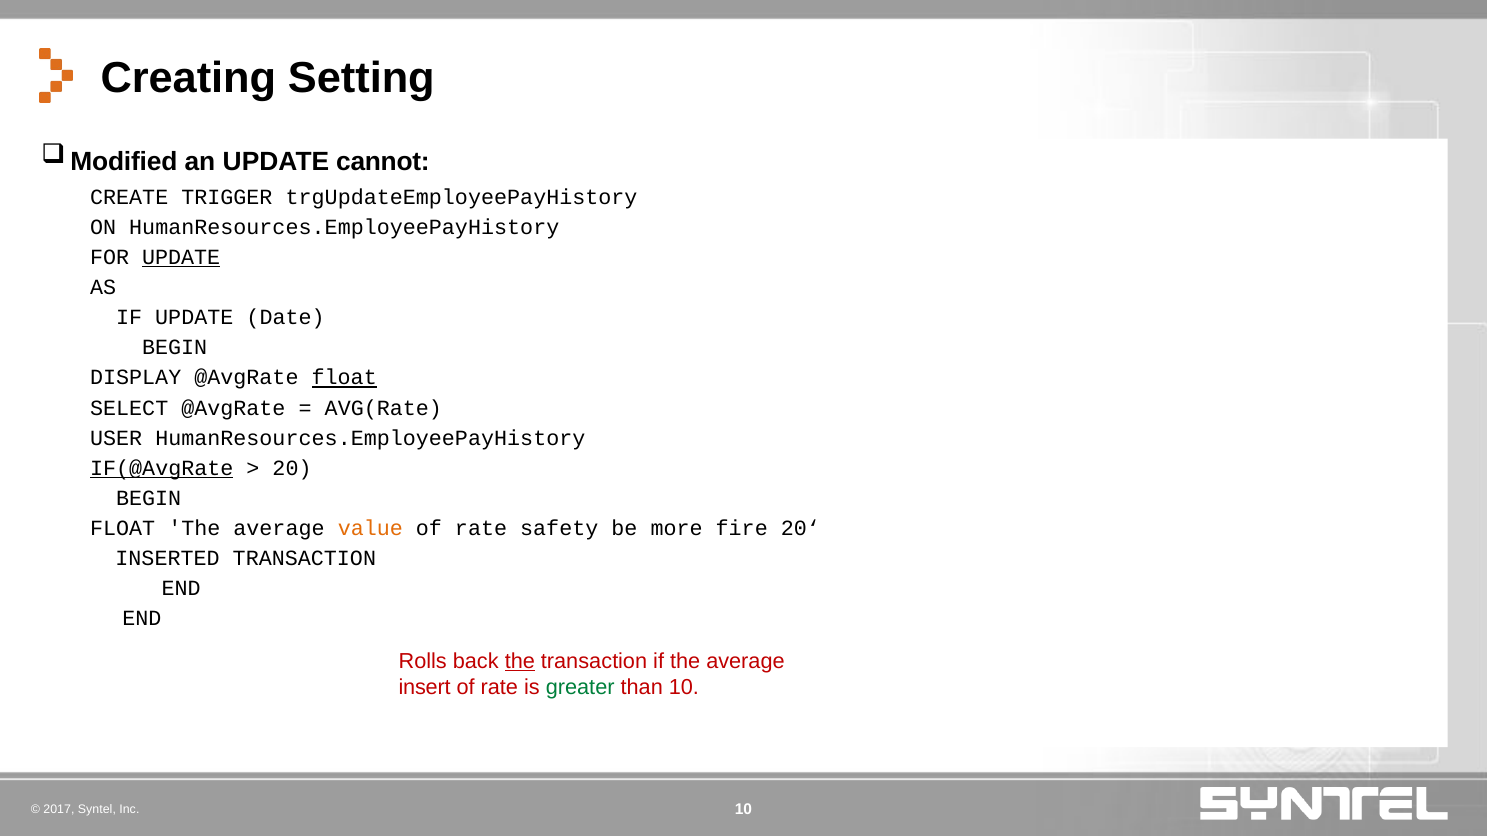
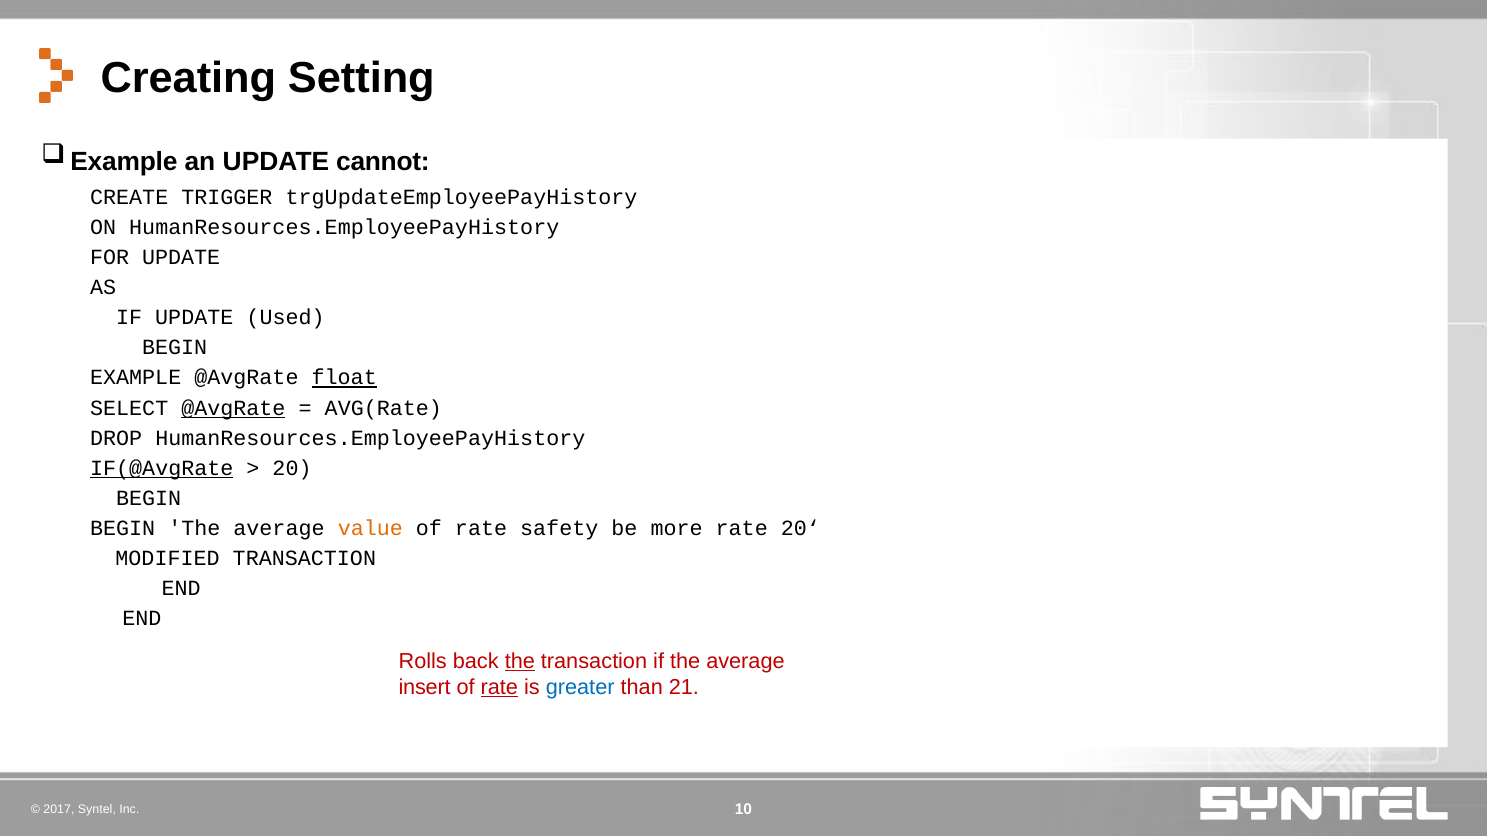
Modified: Modified -> Example (124, 162)
UPDATE underline: present -> none (181, 258)
Date: Date -> Used (286, 318)
DISPLAY: DISPLAY -> EXAMPLE (136, 378)
@AvgRate underline: none -> present (233, 408)
USER: USER -> DROP (116, 438)
FLOAT: FLOAT -> BEGIN (123, 529)
more fire: fire -> rate (742, 529)
INSERTED: INSERTED -> MODIFIED (168, 559)
rate underline: none -> present (499, 688)
greater colour: green -> blue (580, 688)
than 10: 10 -> 21 (684, 688)
